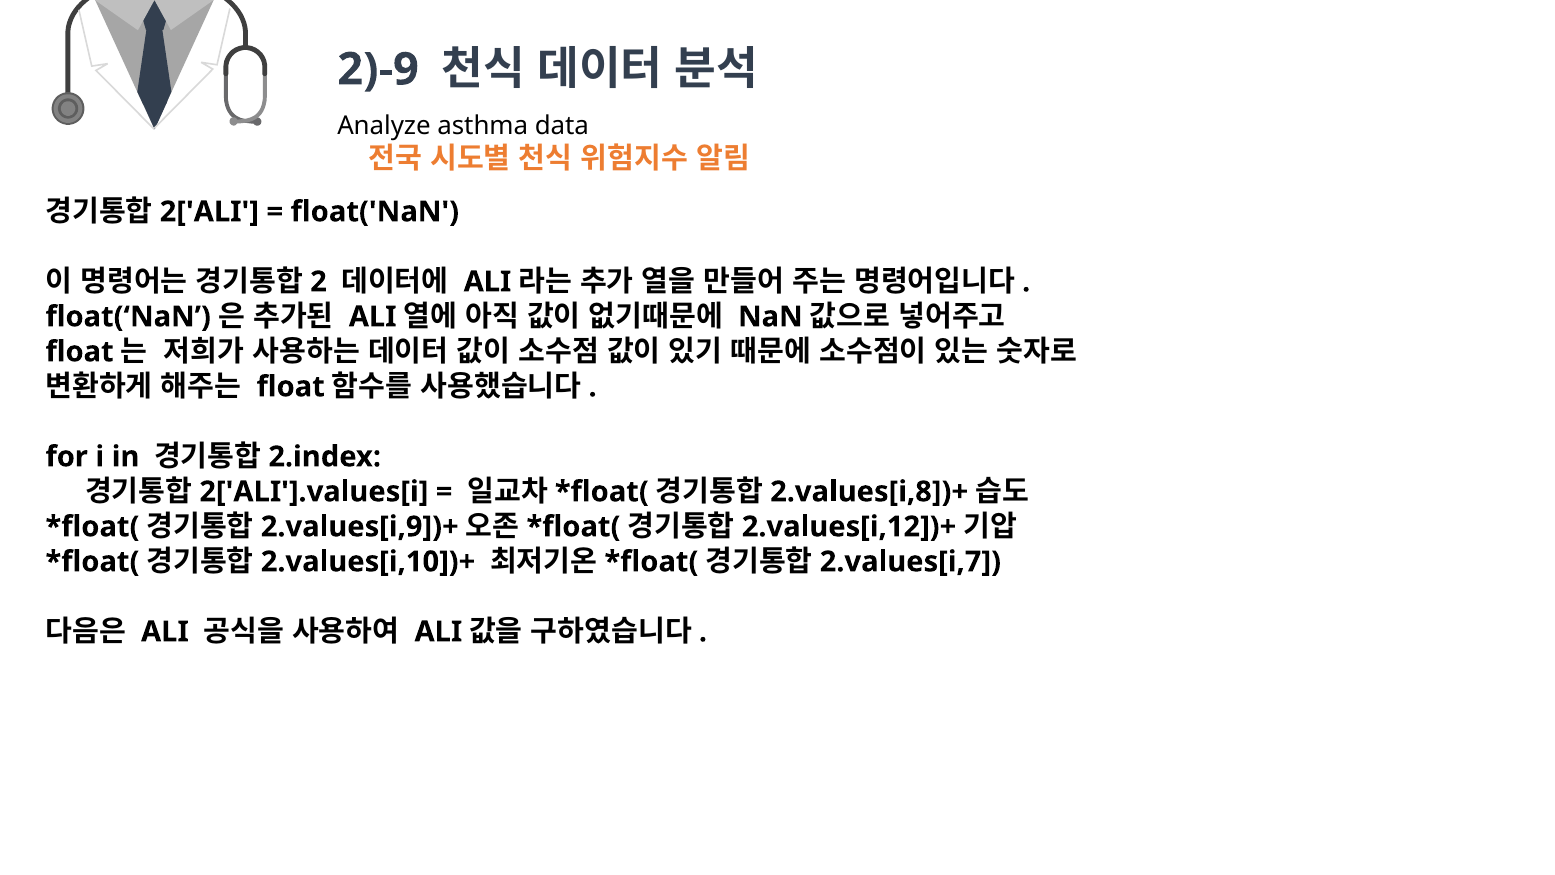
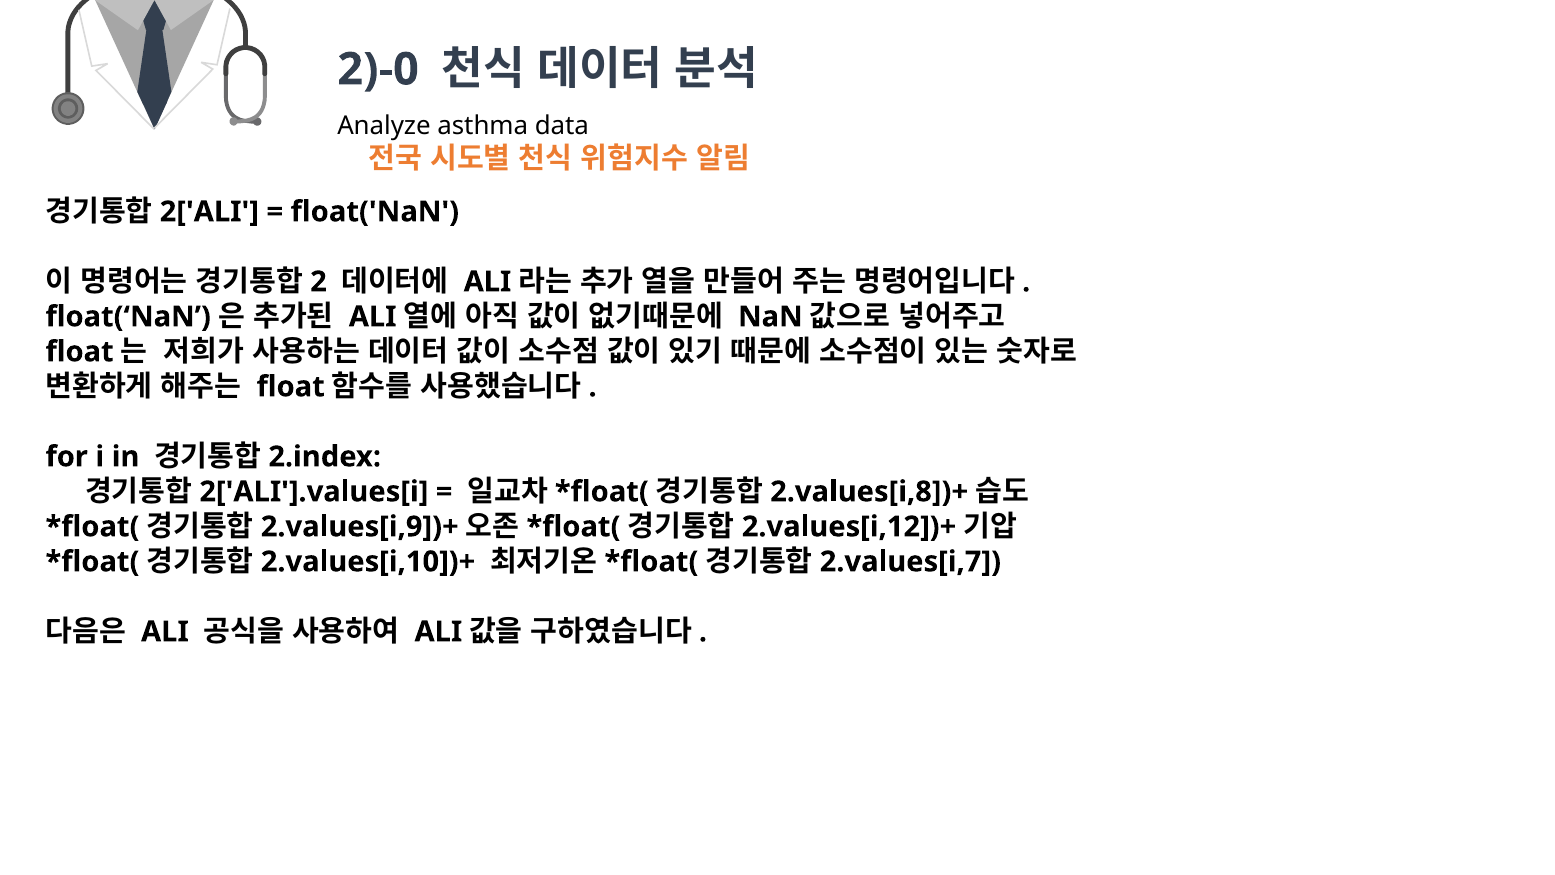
2)-9: 2)-9 -> 2)-0 (378, 69)
